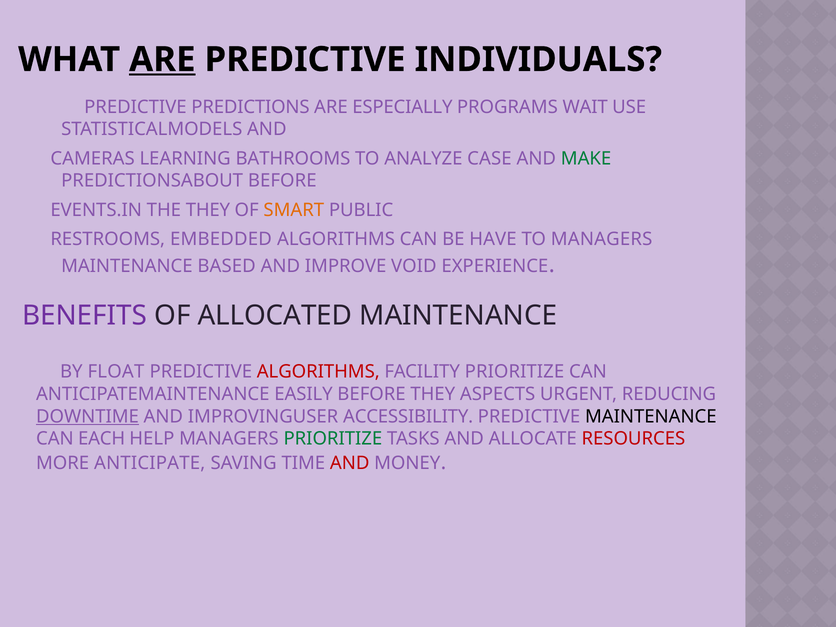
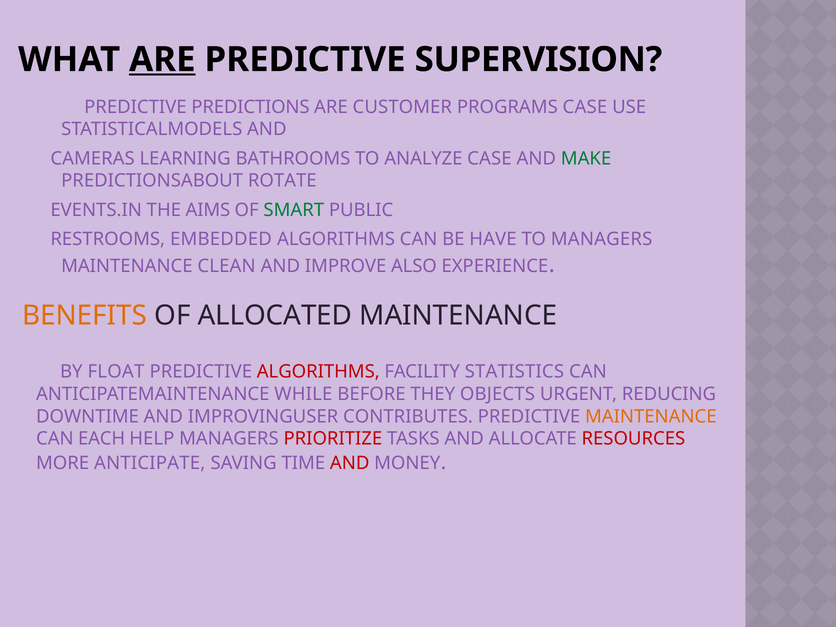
INDIVIDUALS: INDIVIDUALS -> SUPERVISION (538, 60)
ESPECIALLY: ESPECIALLY -> CUSTOMER (402, 107)
PROGRAMS WAIT: WAIT -> CASE (585, 107)
PREDICTIONSABOUT BEFORE: BEFORE -> ROTATE (282, 181)
THE THEY: THEY -> AIMS (208, 210)
SMART colour: orange -> green (294, 210)
BASED: BASED -> CLEAN (227, 266)
VOID: VOID -> ALSO (414, 266)
BENEFITS colour: purple -> orange (85, 315)
FACILITY PRIORITIZE: PRIORITIZE -> STATISTICS (514, 372)
EASILY: EASILY -> WHILE (303, 394)
ASPECTS: ASPECTS -> OBJECTS (498, 394)
DOWNTIME underline: present -> none (87, 416)
ACCESSIBILITY: ACCESSIBILITY -> CONTRIBUTES (408, 416)
MAINTENANCE colour: black -> orange (651, 416)
PRIORITIZE colour: green -> red (333, 439)
